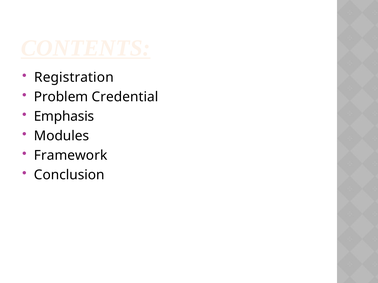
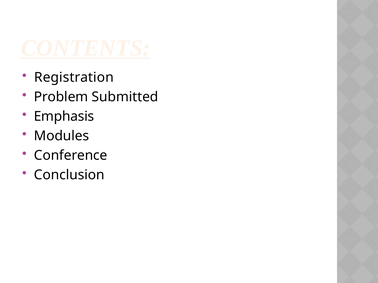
Credential: Credential -> Submitted (125, 97)
Framework: Framework -> Conference (71, 156)
